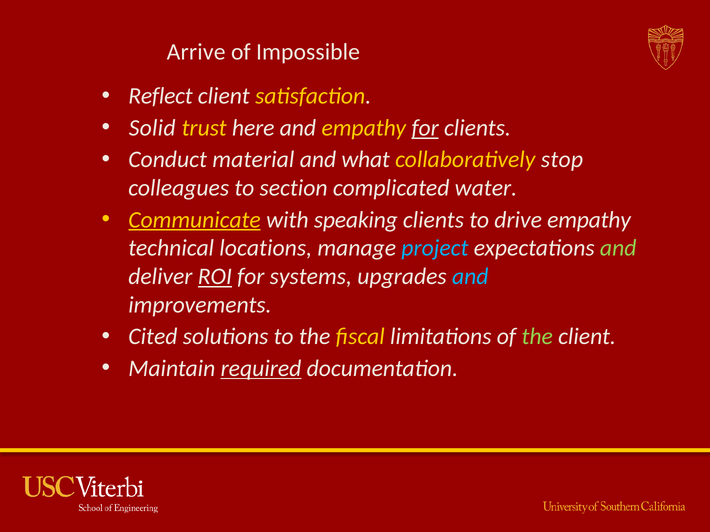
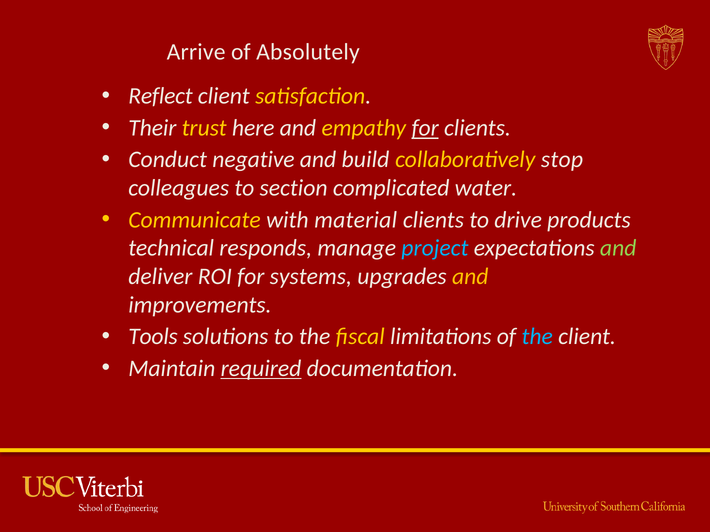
Impossible: Impossible -> Absolutely (308, 52)
Solid: Solid -> Their (152, 128)
material: material -> negative (254, 160)
what: what -> build (365, 160)
Communicate underline: present -> none (195, 220)
speaking: speaking -> material (356, 220)
drive empathy: empathy -> products (589, 220)
locations: locations -> responds (266, 248)
ROI underline: present -> none (215, 277)
and colour: light blue -> yellow (470, 277)
Cited: Cited -> Tools (153, 337)
the colour: light green -> light blue (537, 337)
